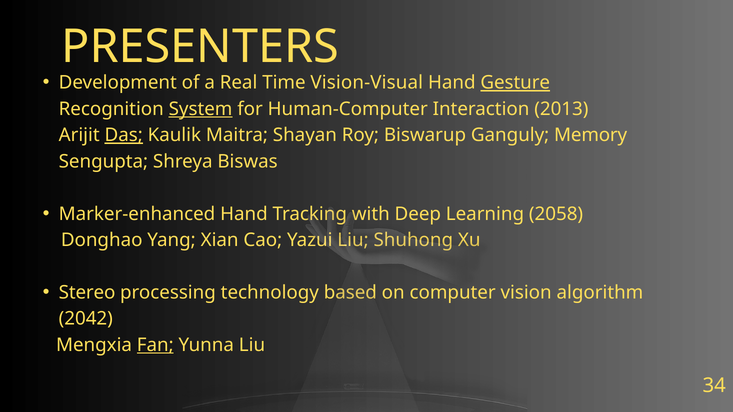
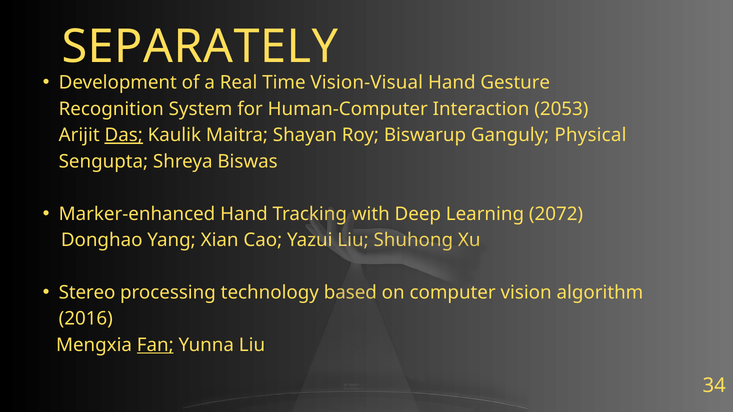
PRESENTERS: PRESENTERS -> SEPARATELY (200, 47)
Gesture underline: present -> none (515, 83)
System underline: present -> none (201, 109)
2013: 2013 -> 2053 (561, 109)
Memory: Memory -> Physical (590, 135)
2058: 2058 -> 2072 (556, 214)
2042: 2042 -> 2016 (86, 319)
